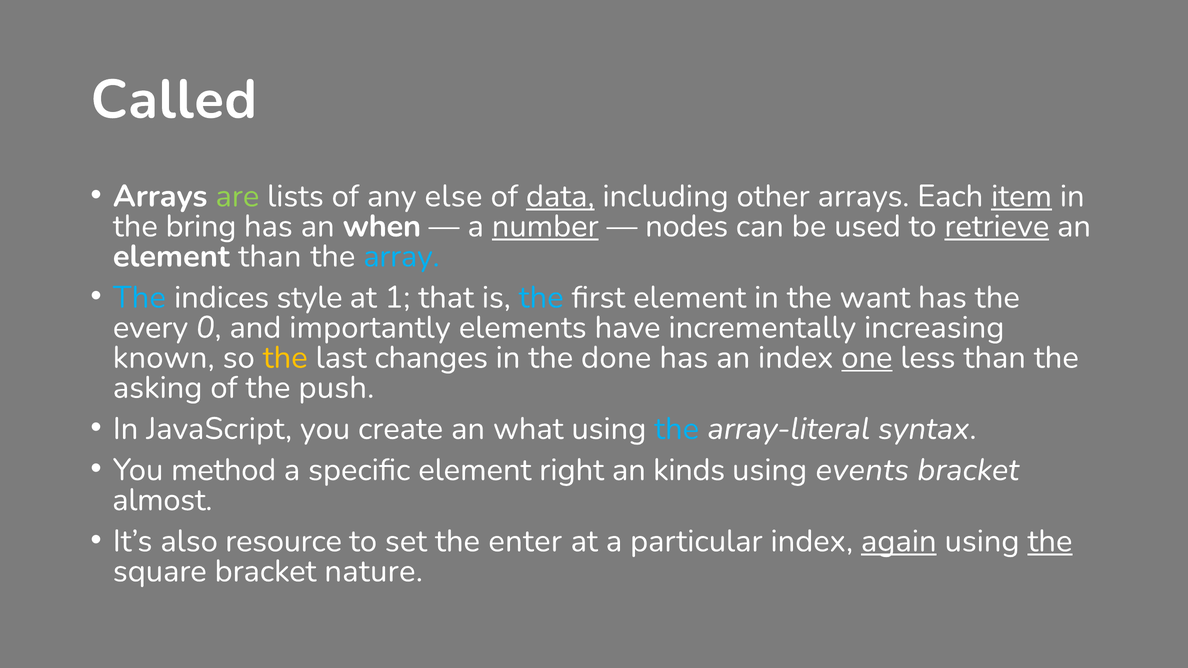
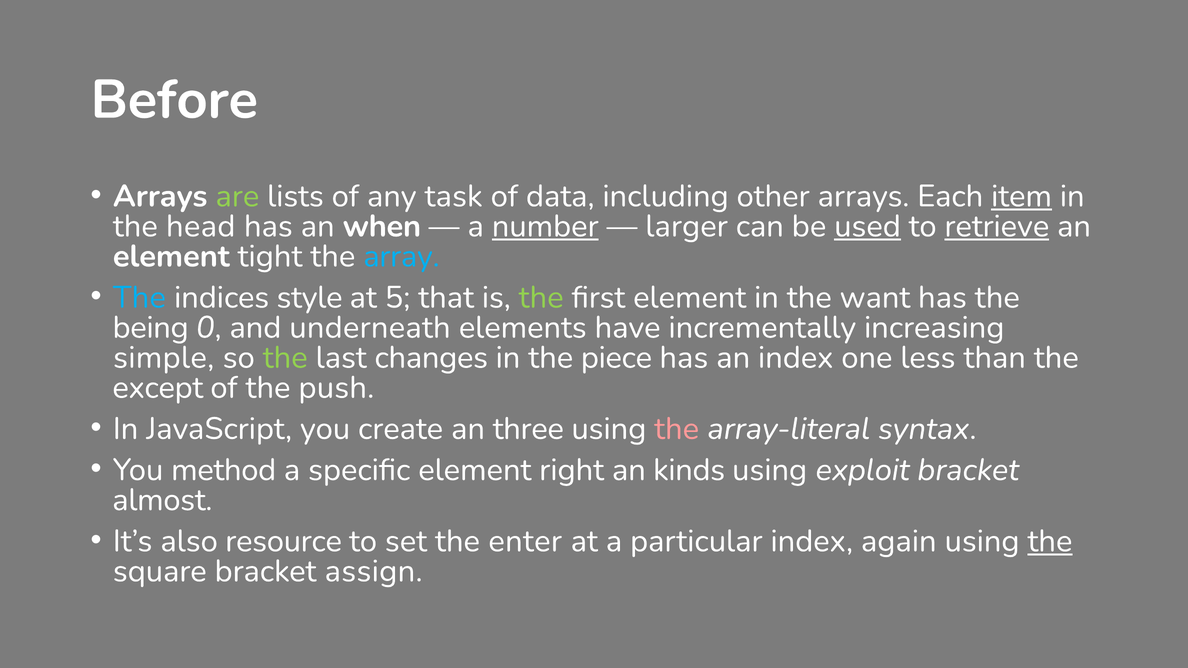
Called: Called -> Before (174, 100)
else: else -> task (454, 196)
data underline: present -> none (560, 196)
bring: bring -> head (201, 226)
nodes: nodes -> larger (687, 226)
used underline: none -> present (867, 226)
element than: than -> tight (270, 256)
1: 1 -> 5 (397, 297)
the colour: light blue -> light green (541, 297)
every: every -> being (151, 328)
importantly: importantly -> underneath (370, 328)
known: known -> simple (164, 358)
the colour: yellow -> light green (285, 358)
done: done -> piece (616, 358)
one underline: present -> none (867, 358)
asking: asking -> except (158, 388)
what: what -> three (528, 429)
the colour: light blue -> pink (677, 429)
events: events -> exploit (863, 470)
again underline: present -> none (899, 541)
nature: nature -> assign (374, 571)
